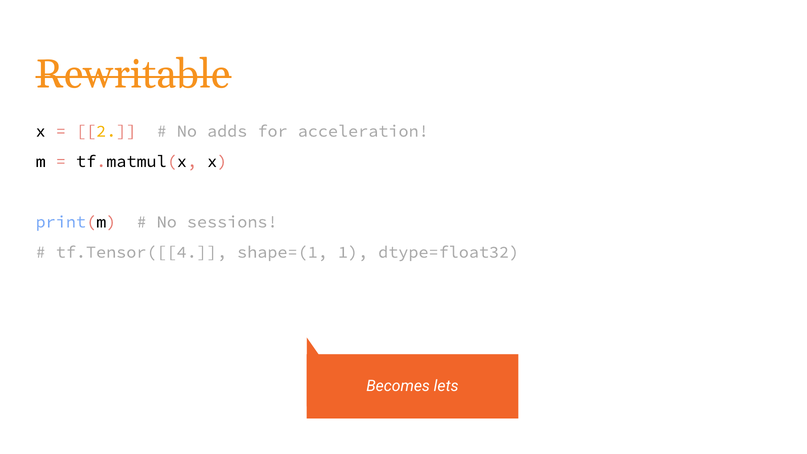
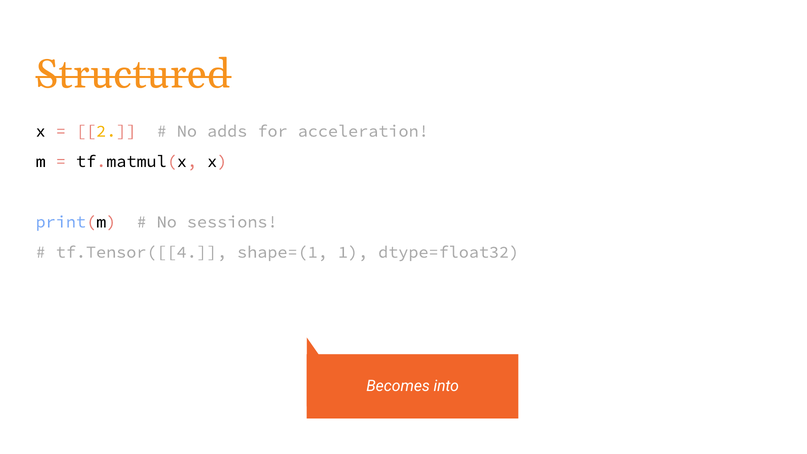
Rewritable: Rewritable -> Structured (133, 74)
lets: lets -> into (446, 386)
